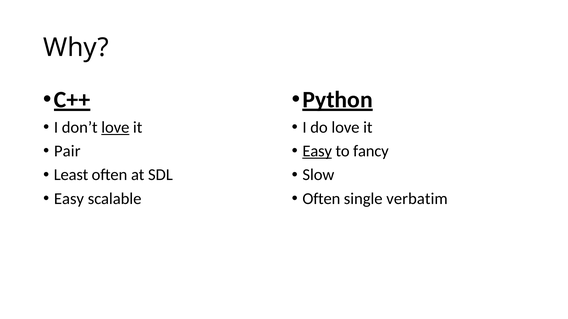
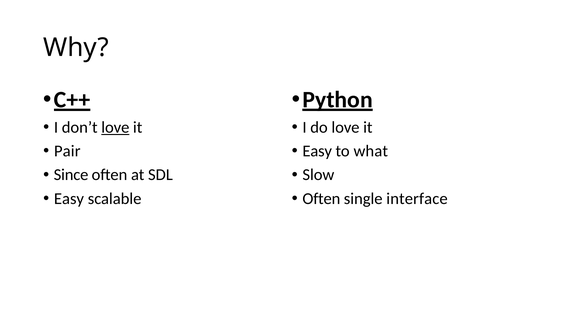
Easy underline: present -> none (317, 151)
fancy: fancy -> what (371, 151)
Least: Least -> Since (71, 175)
verbatim: verbatim -> interface (417, 199)
